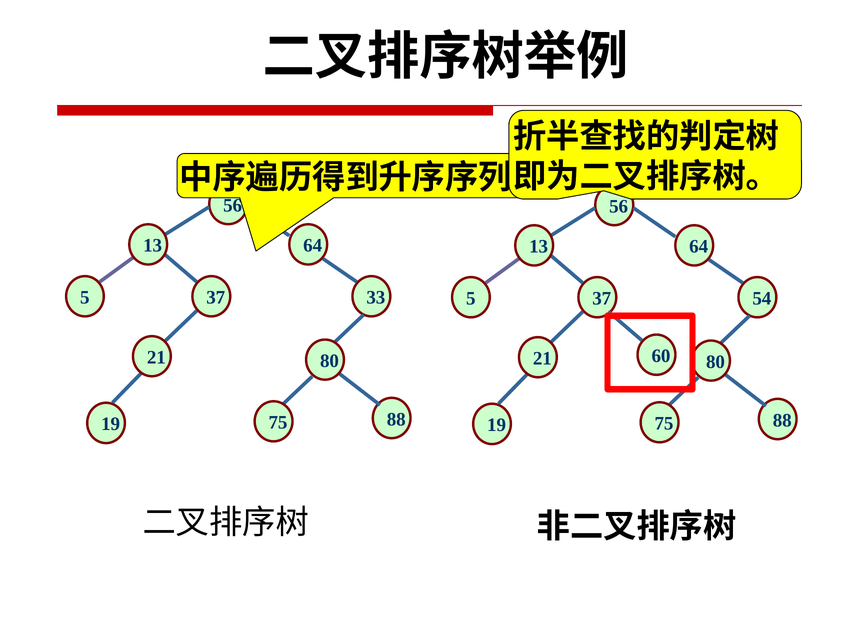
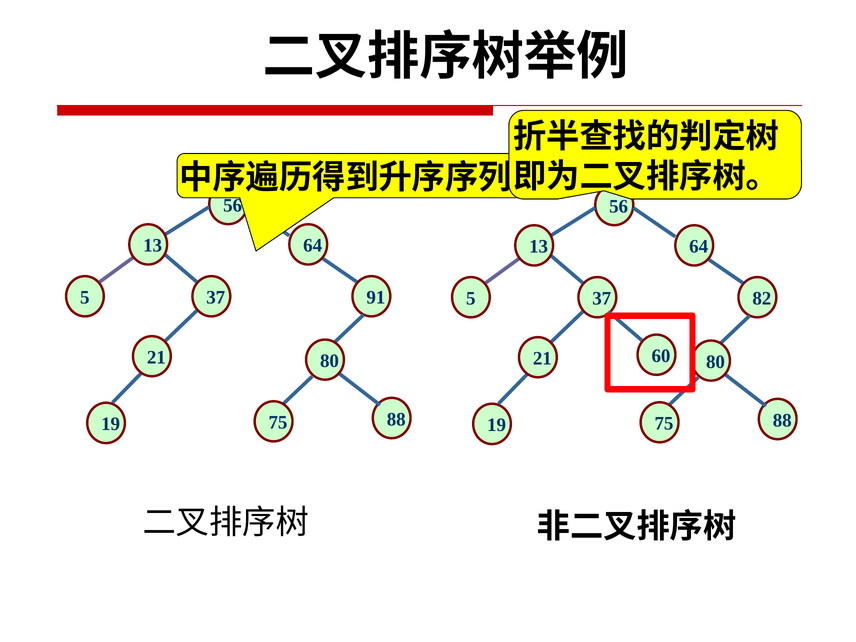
33: 33 -> 91 (376, 298)
54: 54 -> 82 (762, 299)
